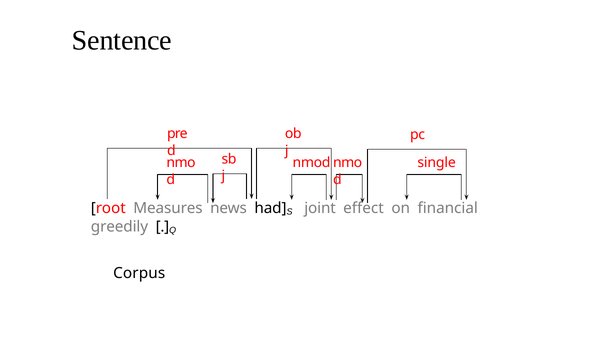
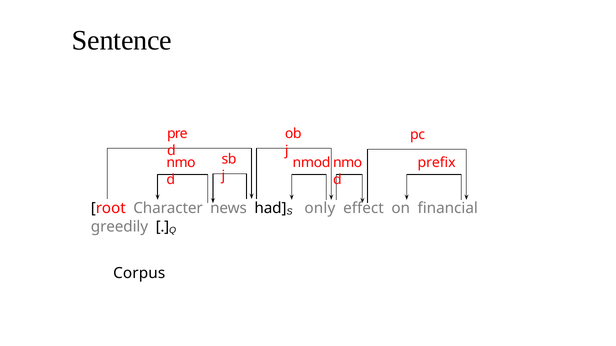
single: single -> prefix (437, 163)
Measures: Measures -> Character (168, 208)
joint: joint -> only (320, 208)
